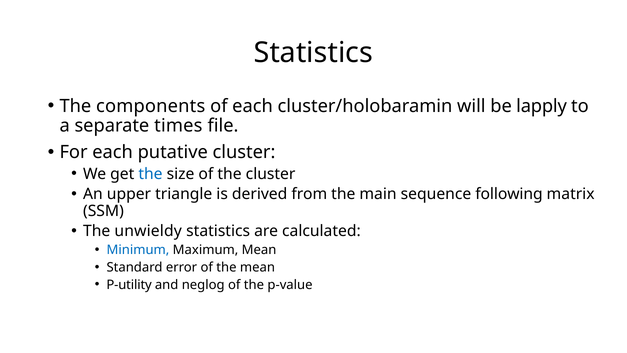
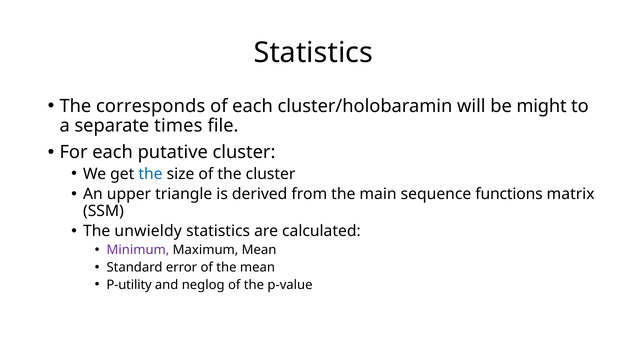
components: components -> corresponds (151, 106)
lapply: lapply -> might (542, 106)
following: following -> functions (509, 194)
Minimum colour: blue -> purple (138, 250)
